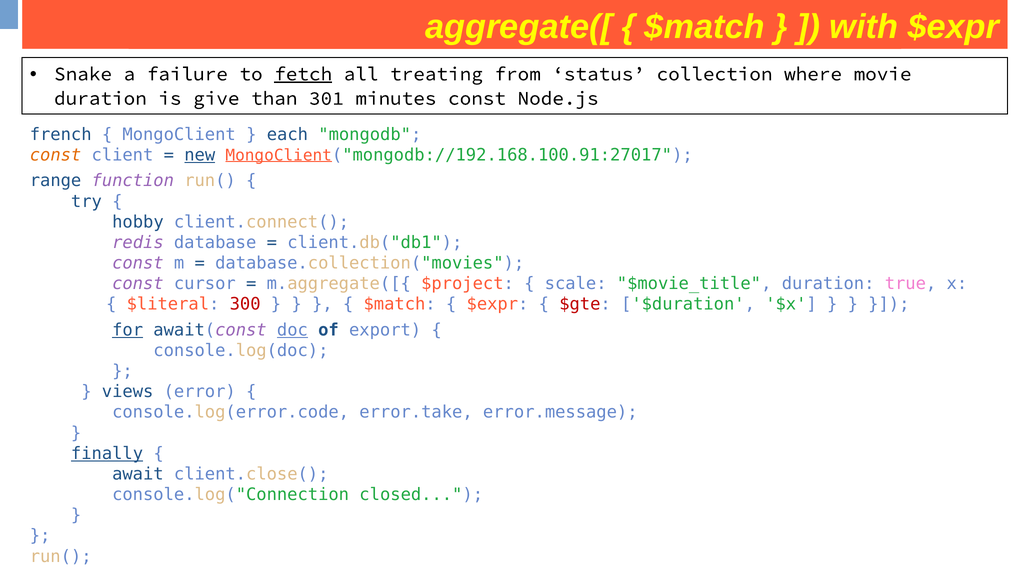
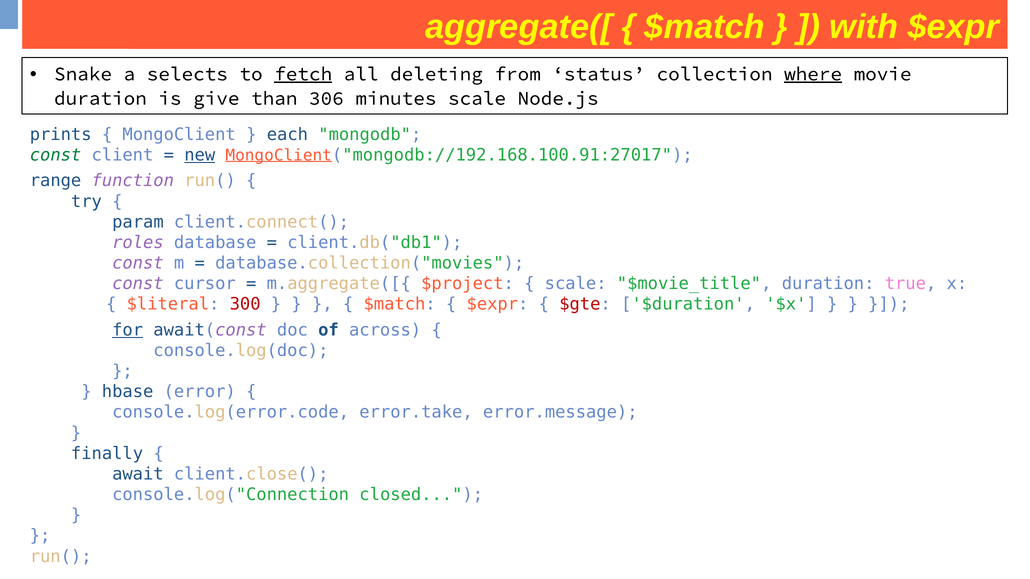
failure: failure -> selects (187, 74)
treating: treating -> deleting (436, 74)
where underline: none -> present (813, 74)
301: 301 -> 306 (326, 98)
minutes const: const -> scale (477, 98)
french: french -> prints (61, 135)
const colour: orange -> green (56, 155)
hobby: hobby -> param (138, 222)
redis: redis -> roles (138, 243)
doc underline: present -> none (292, 330)
export: export -> across (385, 330)
views: views -> hbase (128, 392)
finally underline: present -> none (107, 454)
